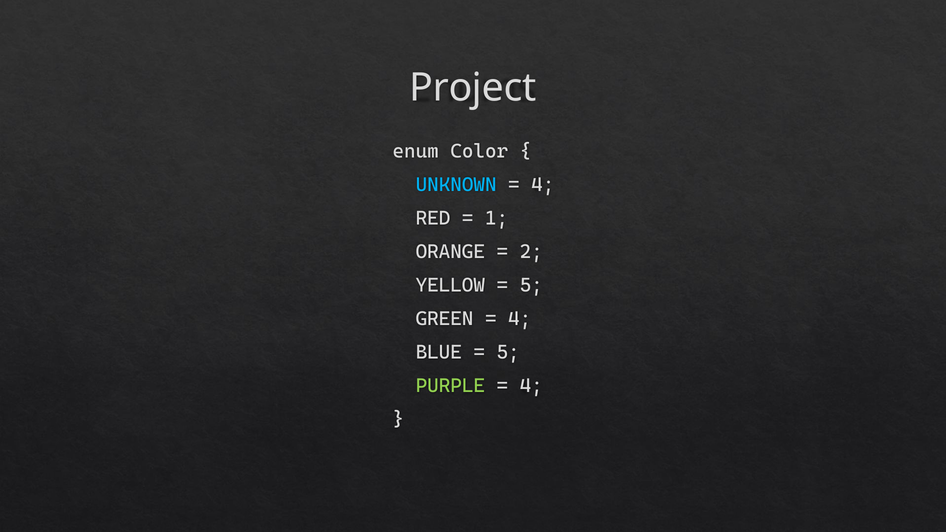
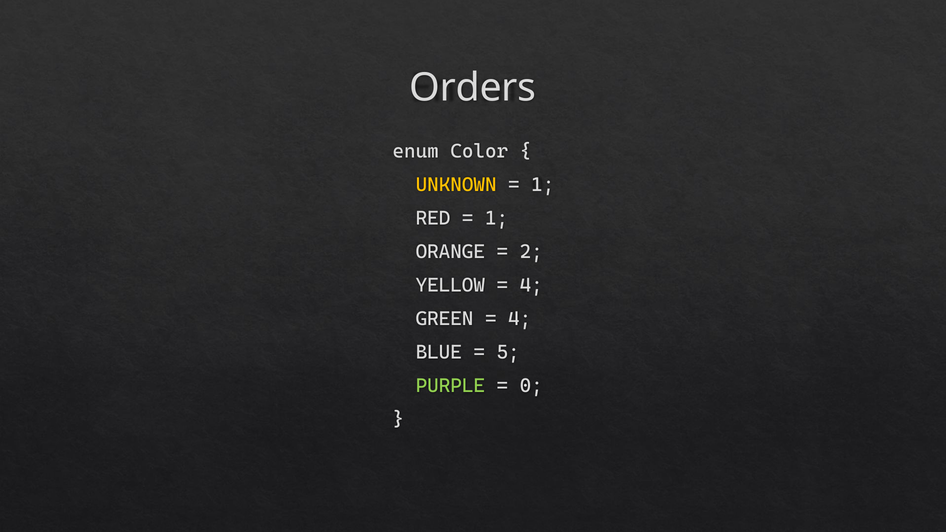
Project: Project -> Orders (473, 88)
UNKNOWN colour: light blue -> yellow (456, 185)
4: 4 -> 1 (543, 185)
5: 5 -> 4 (531, 285)
4: 4 -> 0 (531, 386)
